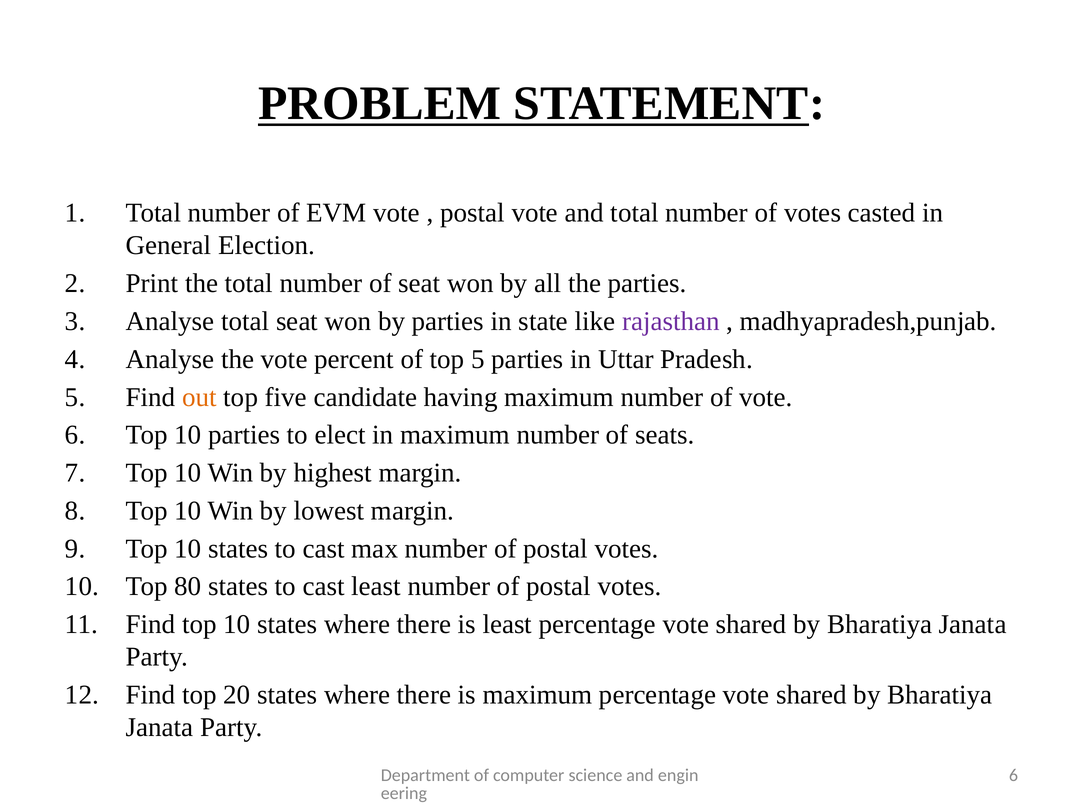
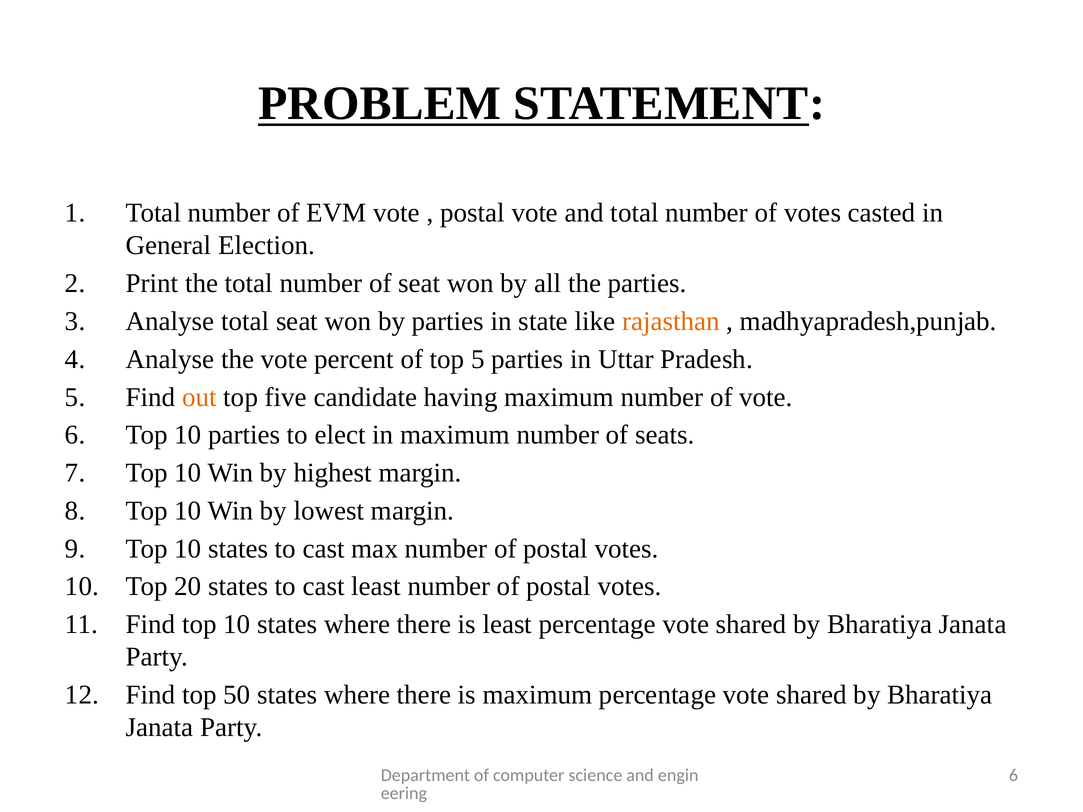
rajasthan colour: purple -> orange (671, 321)
80: 80 -> 20 (188, 587)
20: 20 -> 50 (237, 695)
